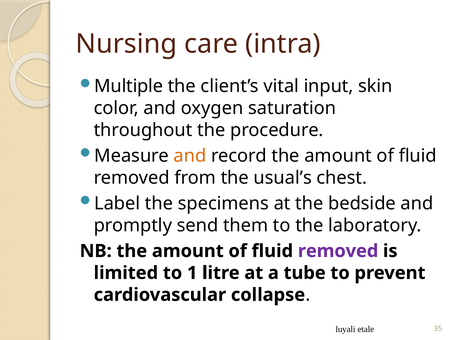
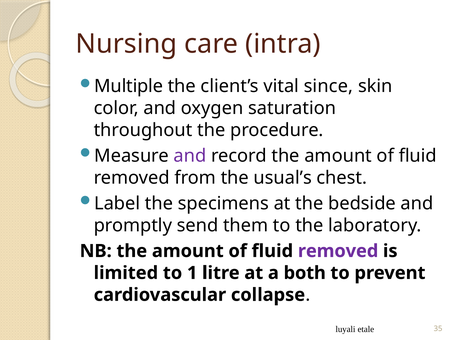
input: input -> since (328, 86)
and colour: orange -> purple (190, 156)
tube: tube -> both (305, 273)
